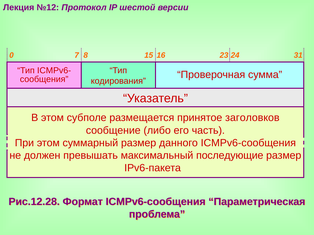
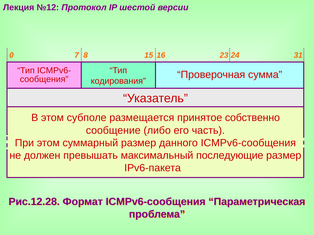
заголовков: заголовков -> собственно (252, 118)
